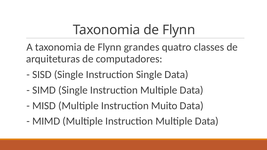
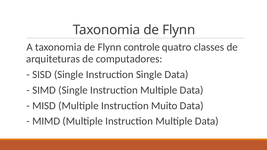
grandes: grandes -> controle (142, 47)
